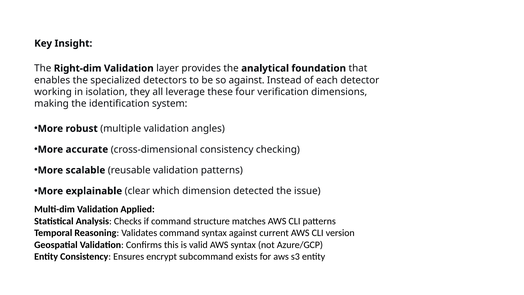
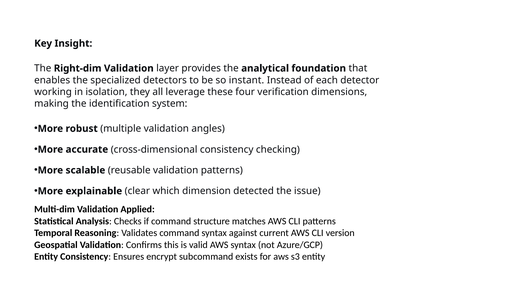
so against: against -> instant (246, 80)
